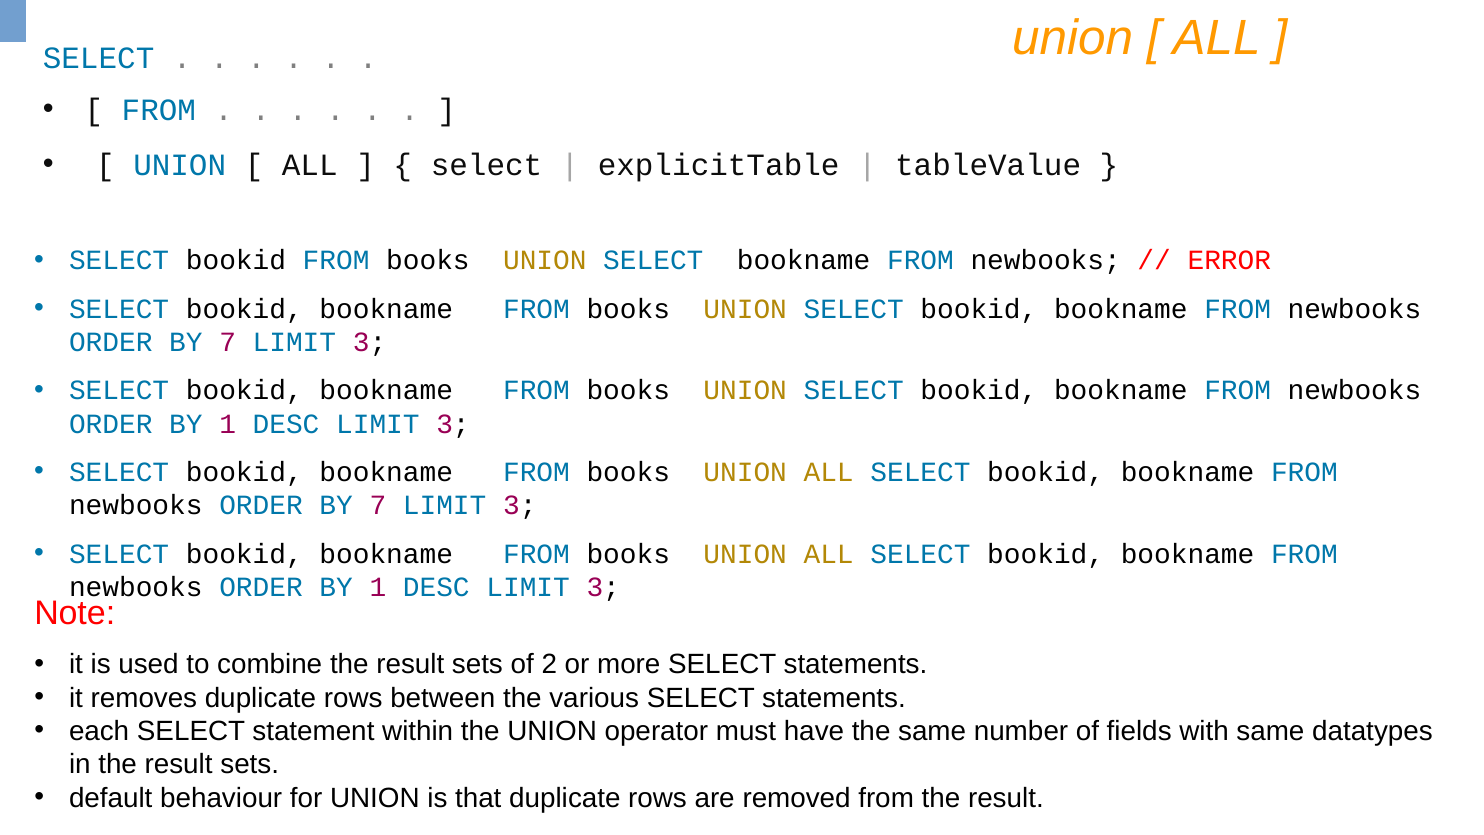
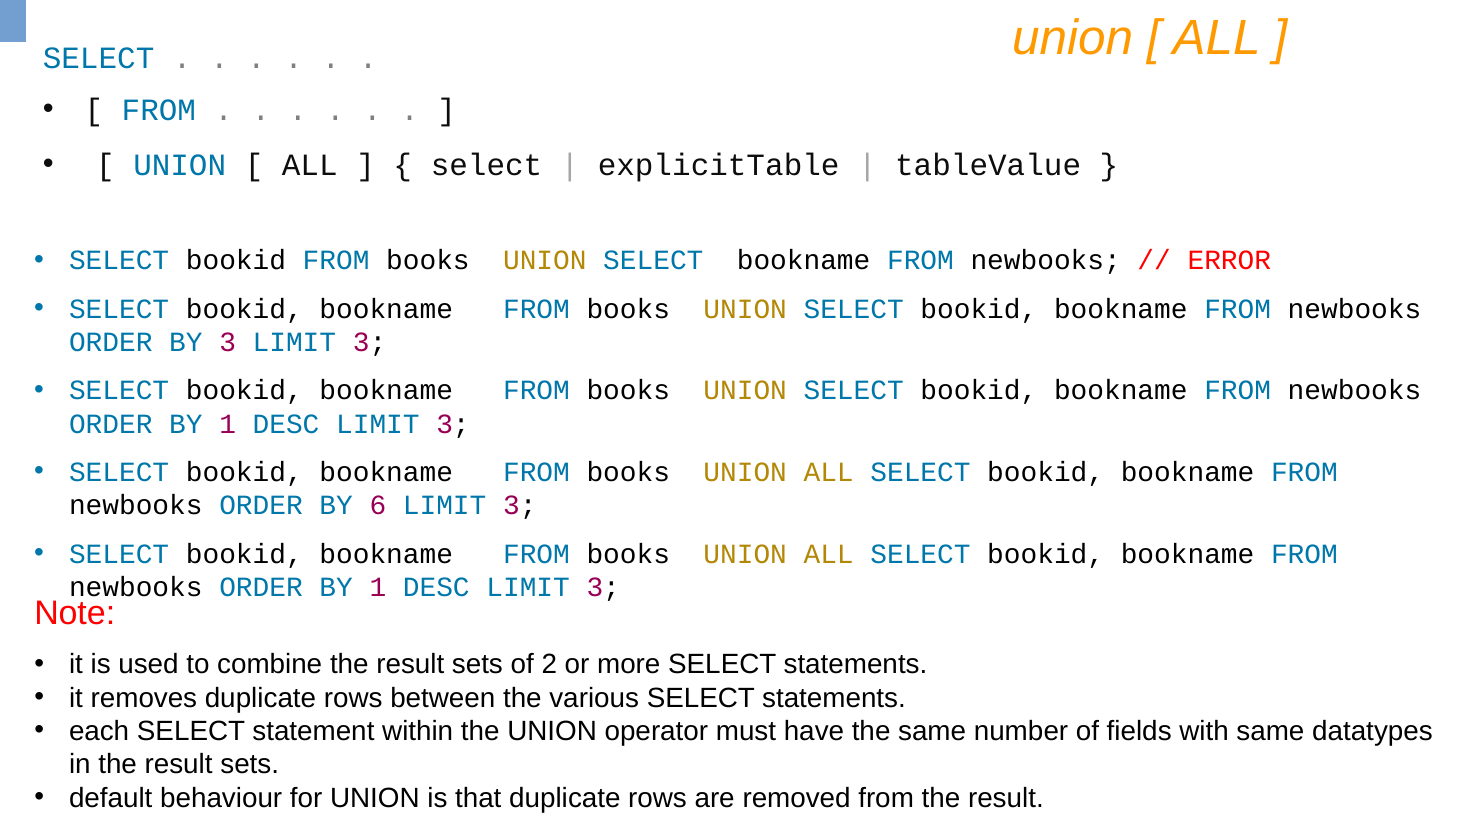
7: 7 -> 3 (228, 342)
7: 7 -> 6 (378, 505)
